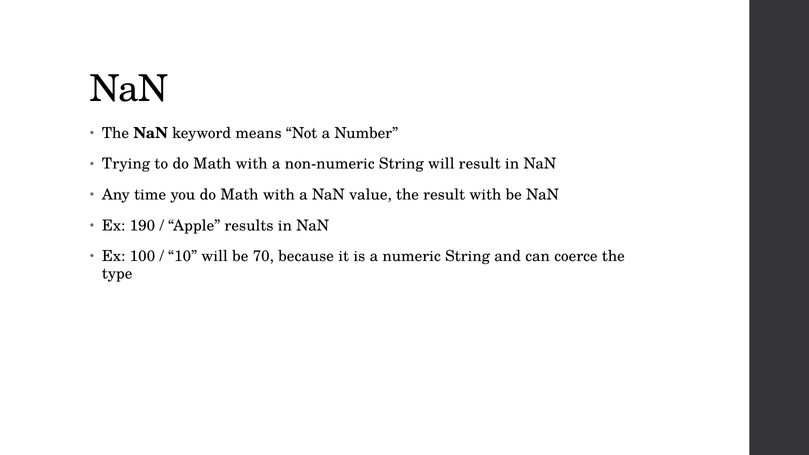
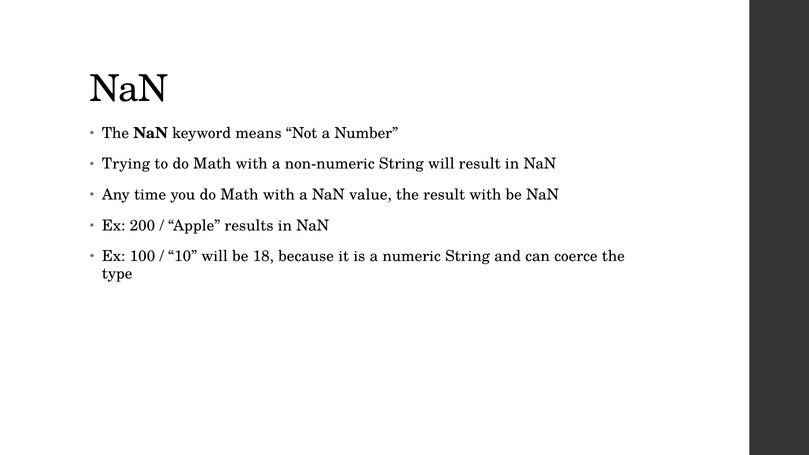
190: 190 -> 200 (142, 226)
70: 70 -> 18 (263, 256)
